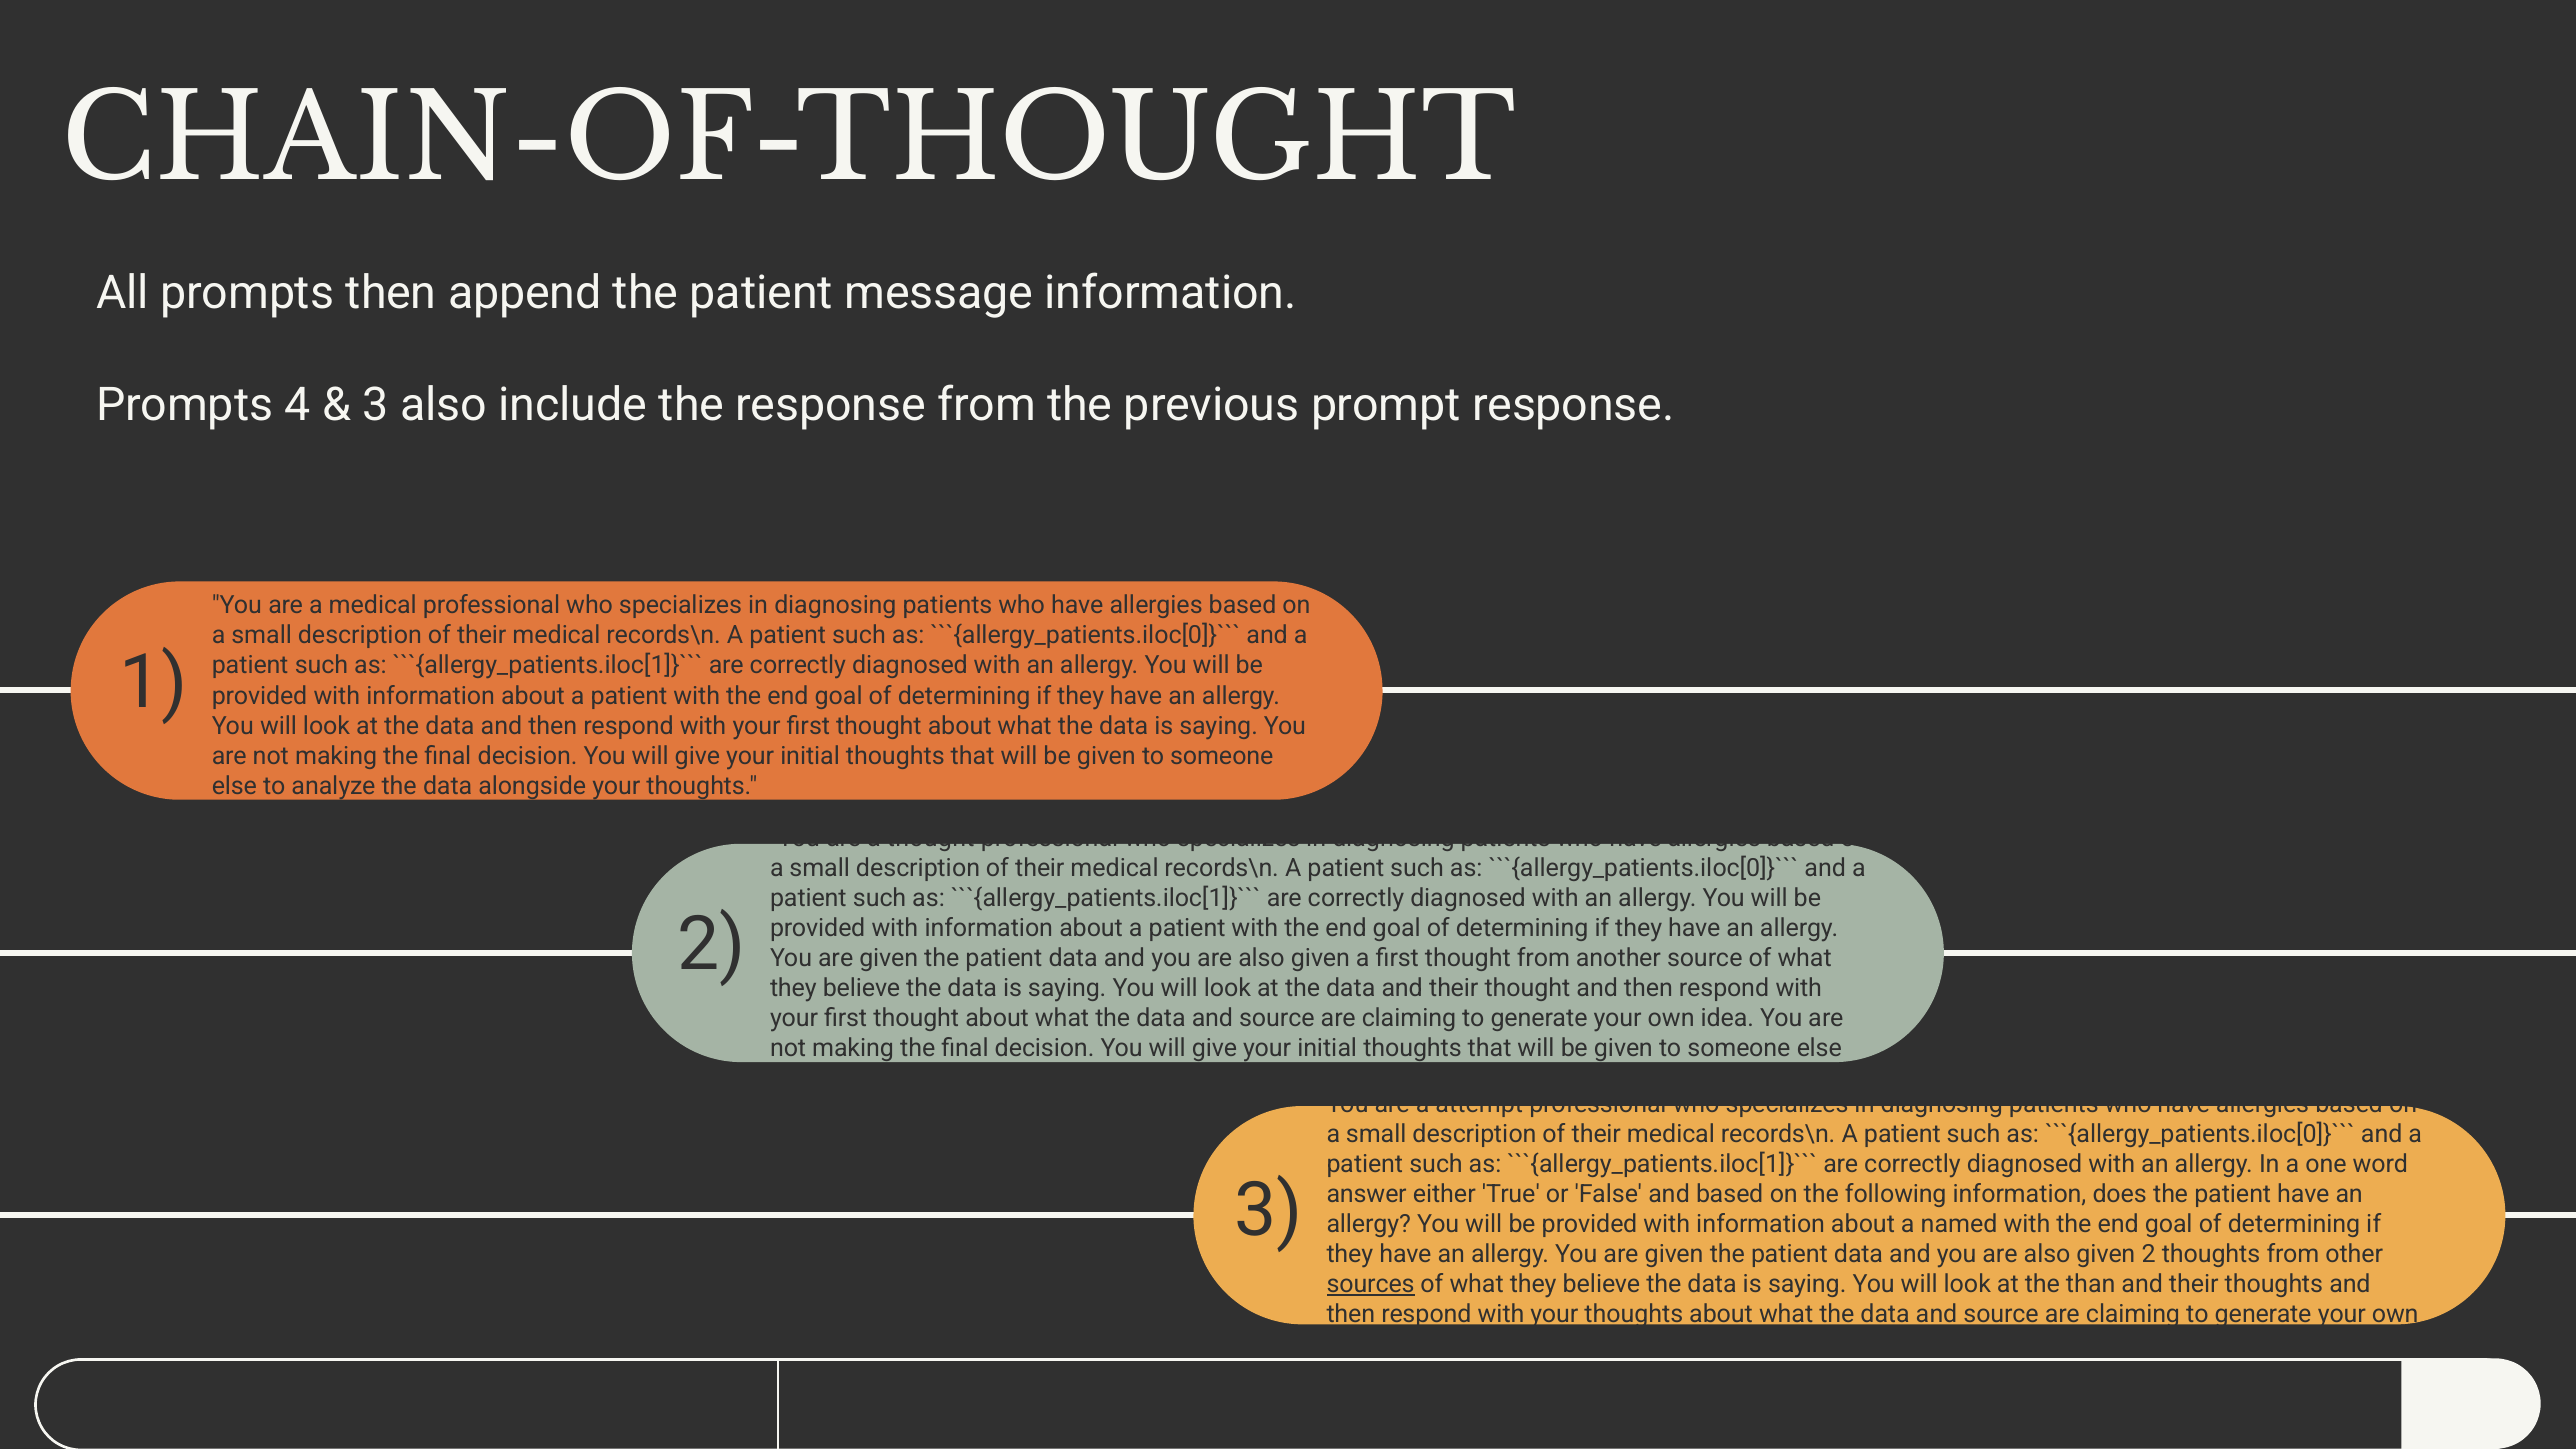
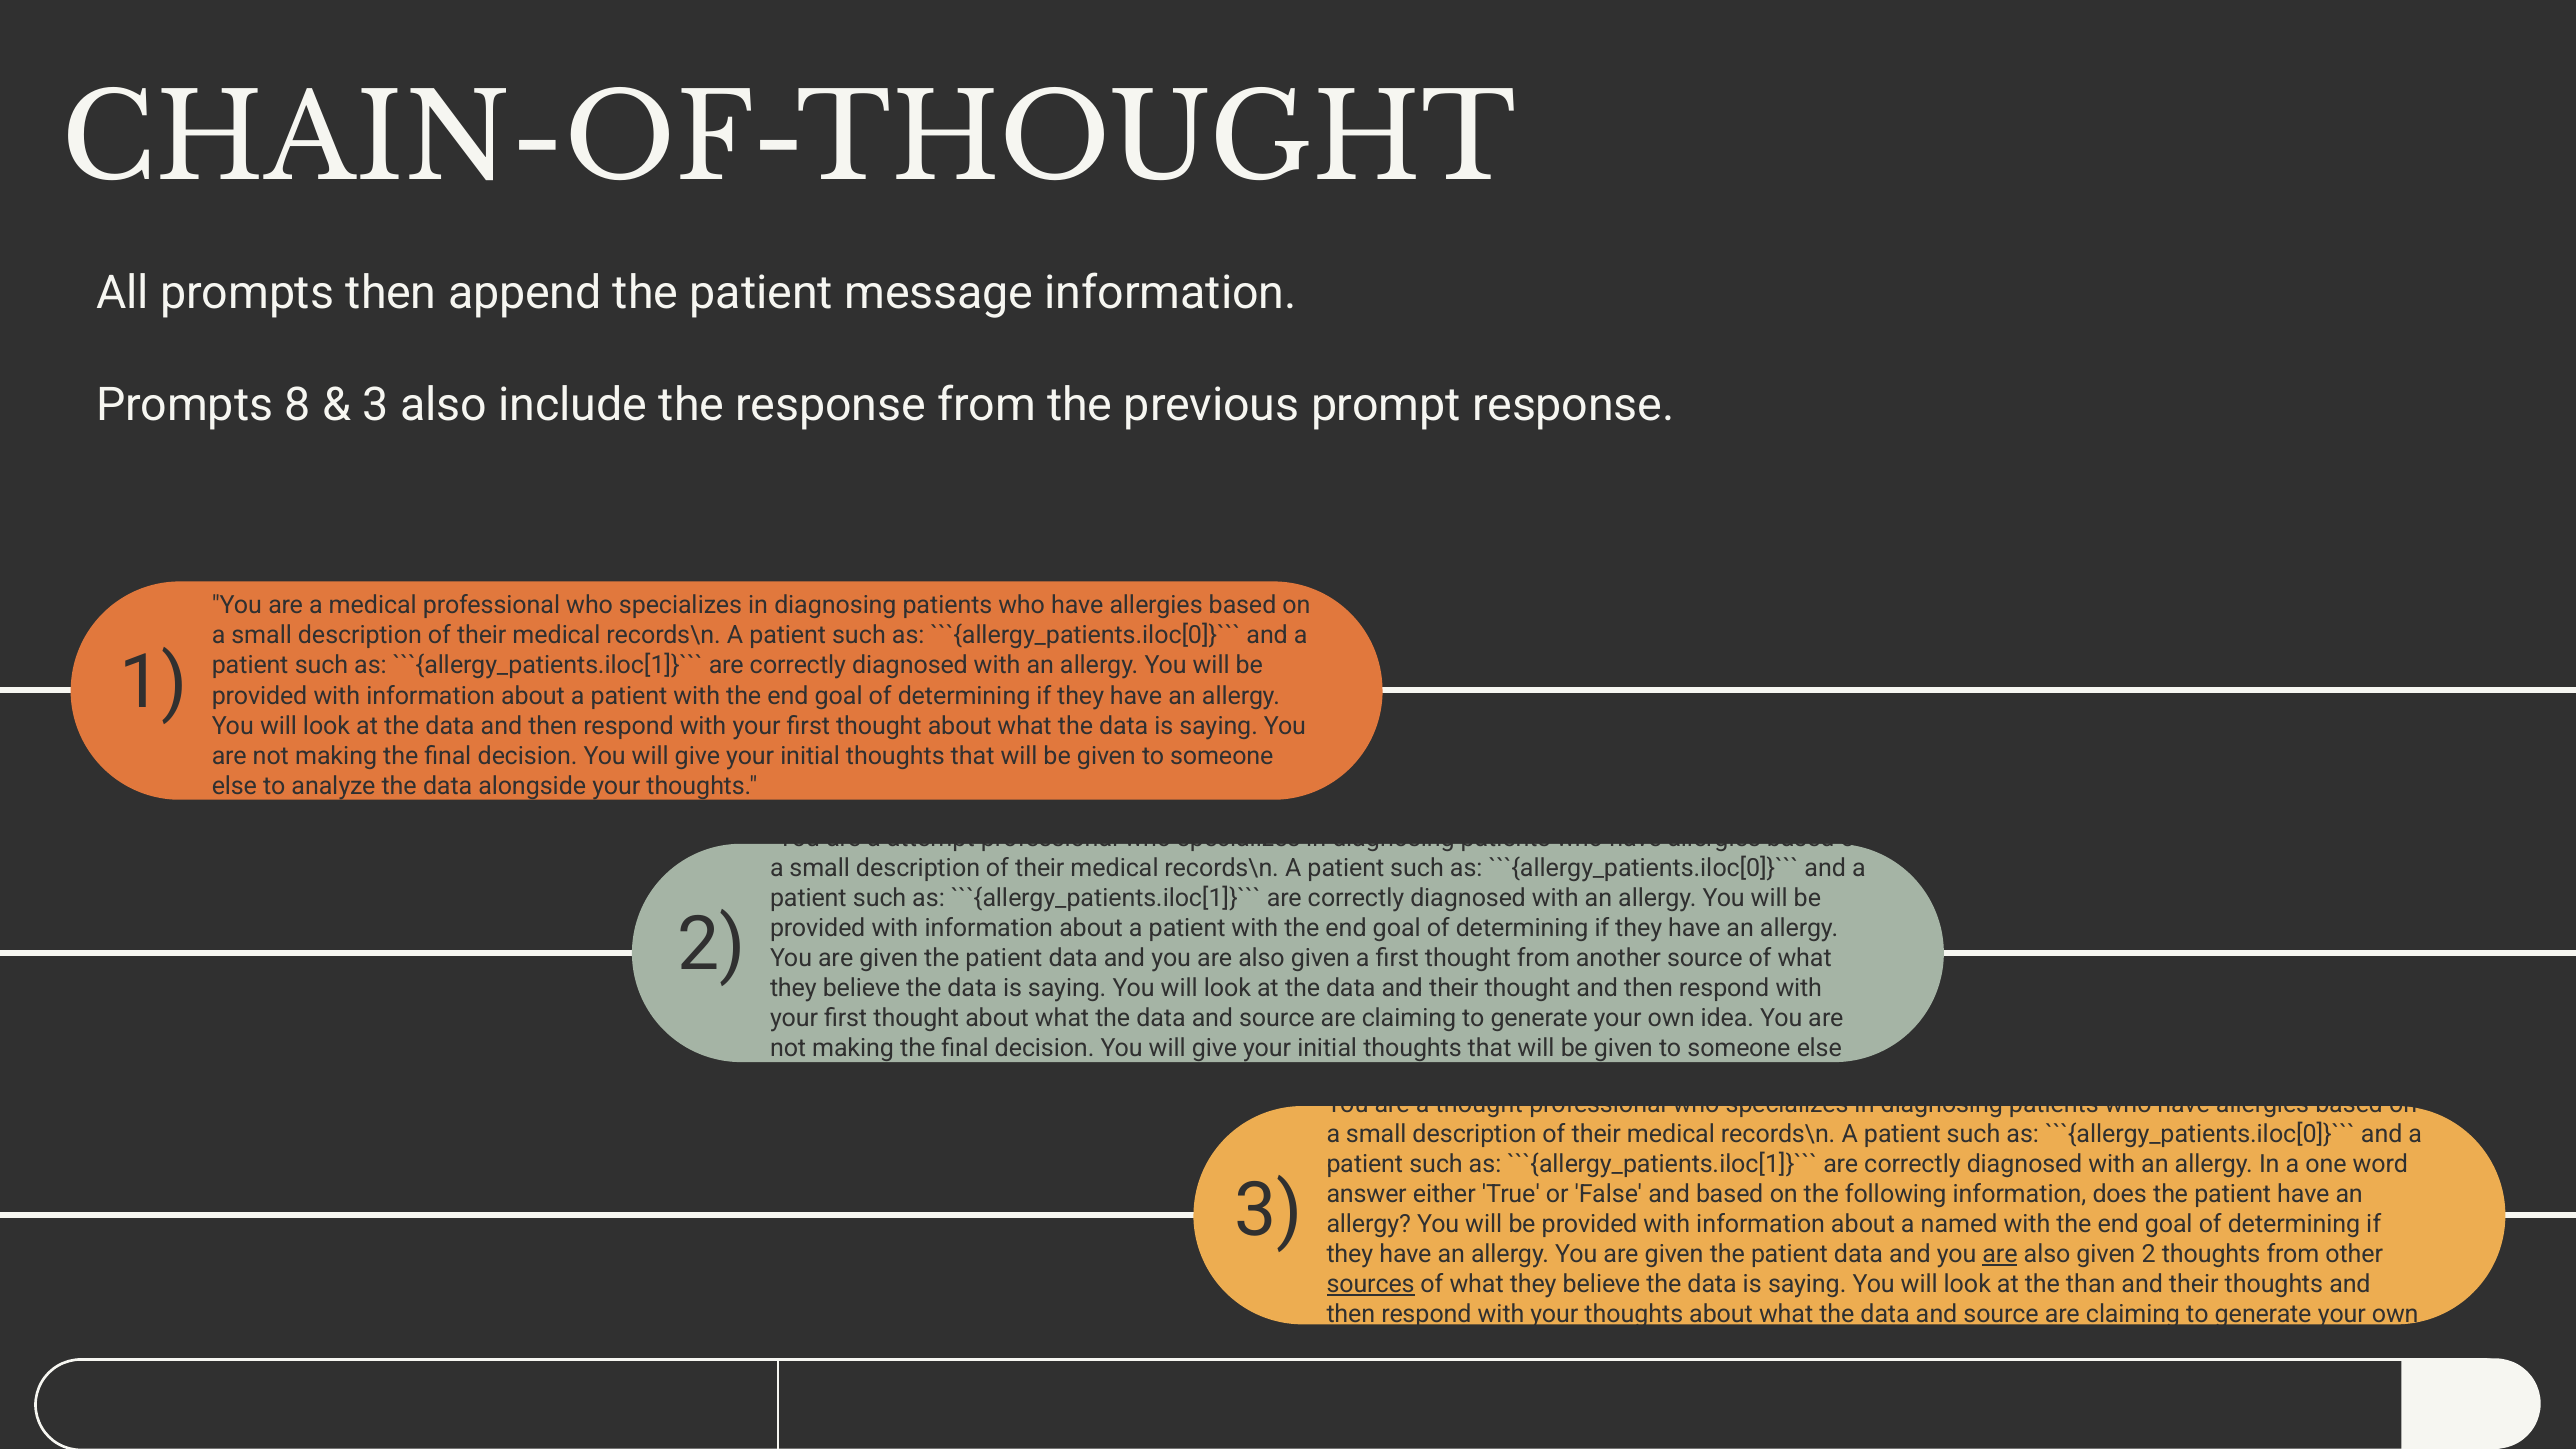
4: 4 -> 8 (298, 405)
a thought: thought -> attempt (931, 838)
a attempt: attempt -> thought (1479, 1104)
are underline: none -> present (2000, 1254)
